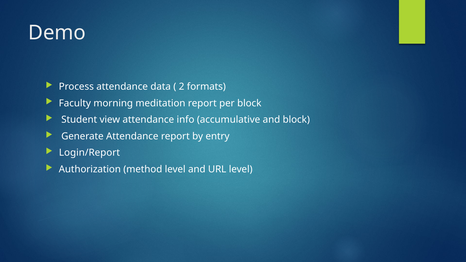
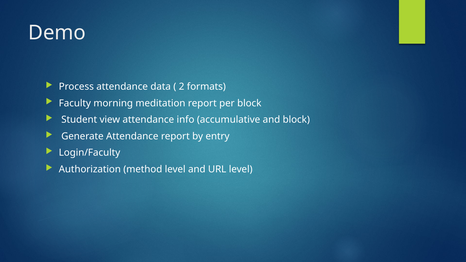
Login/Report: Login/Report -> Login/Faculty (90, 153)
